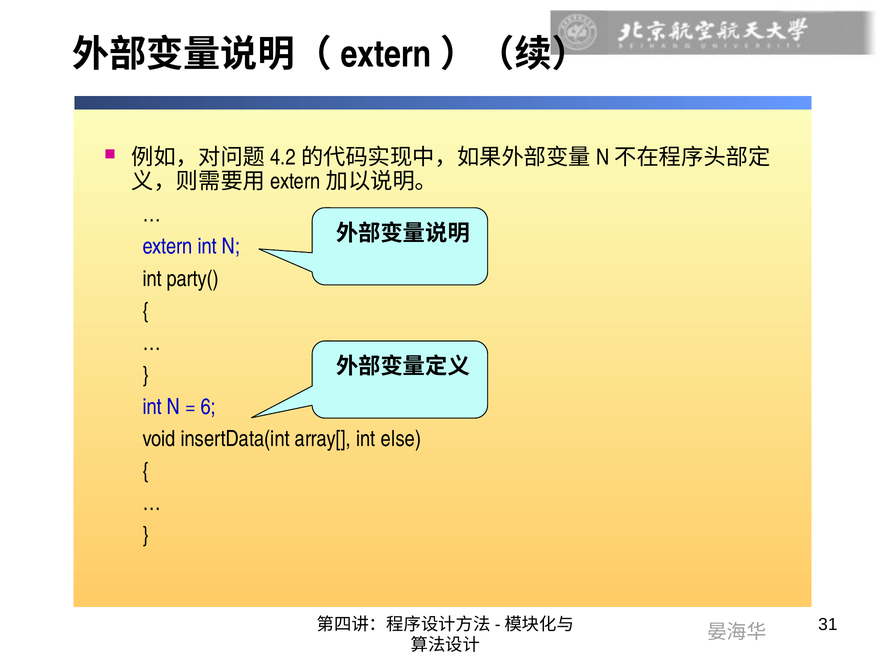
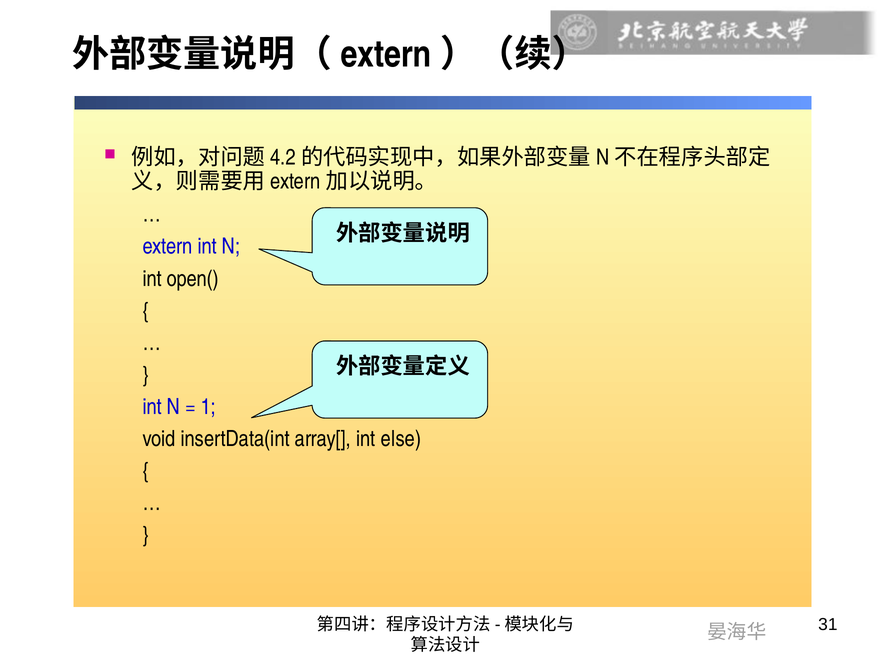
party(: party( -> open( (193, 279)
6: 6 -> 1 (208, 407)
